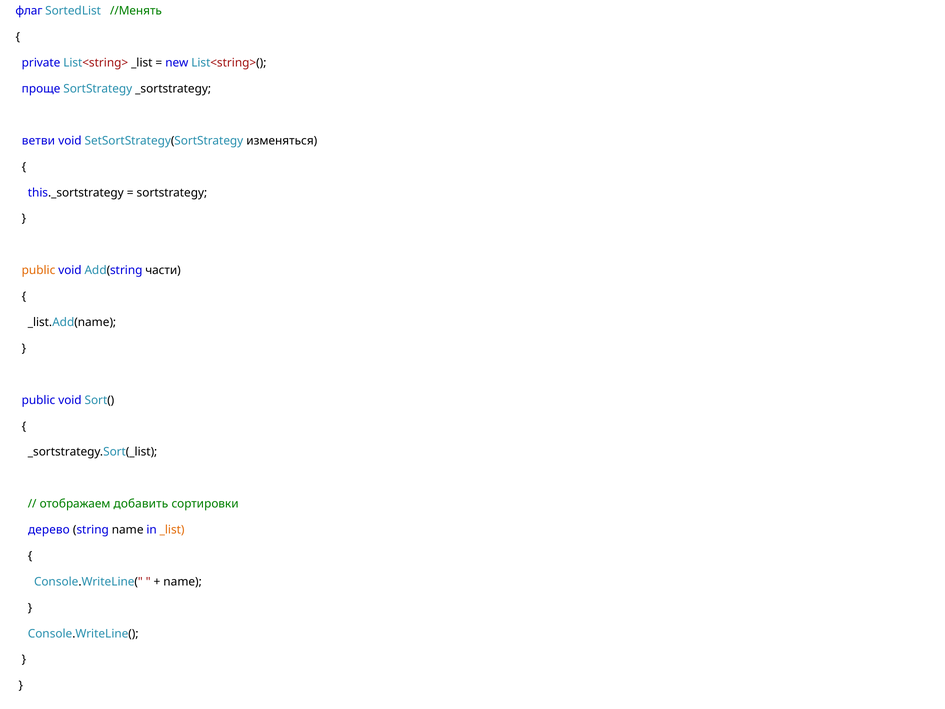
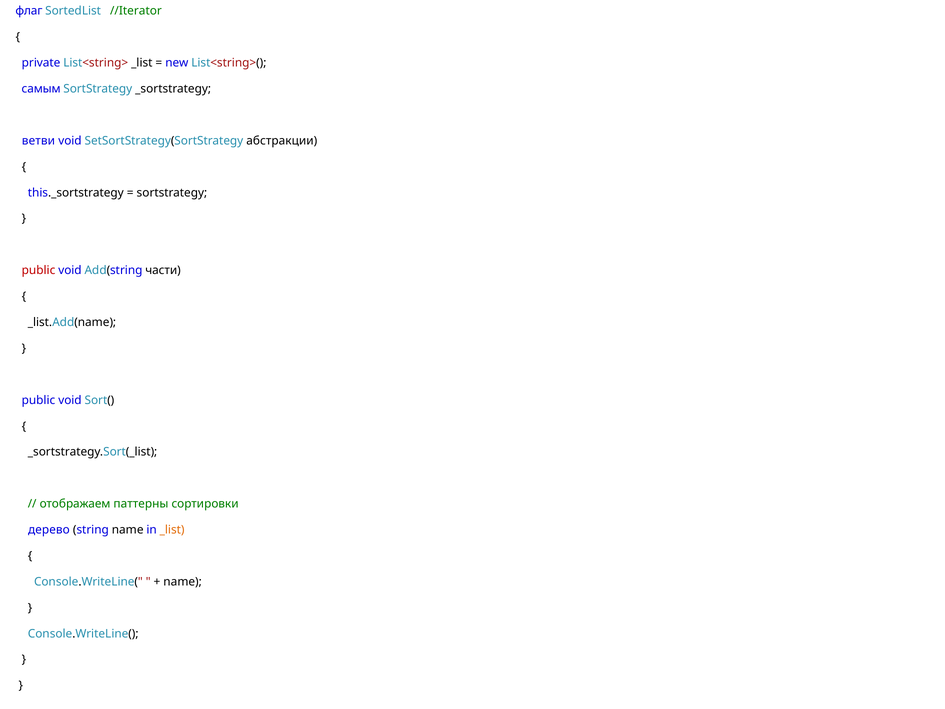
//Менять: //Менять -> //Iterator (136, 11)
проще: проще -> самым (41, 89)
изменяться: изменяться -> абстракции (282, 141)
public colour: orange -> red (39, 270)
добавить: добавить -> паттерны (141, 504)
